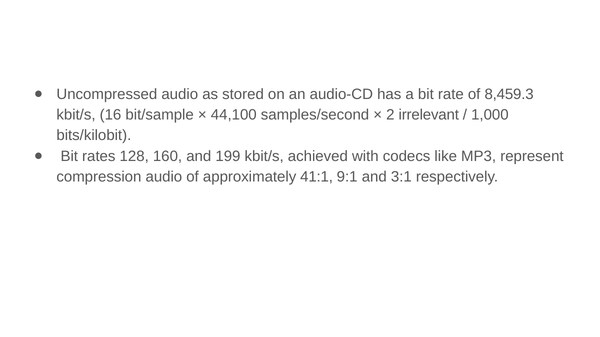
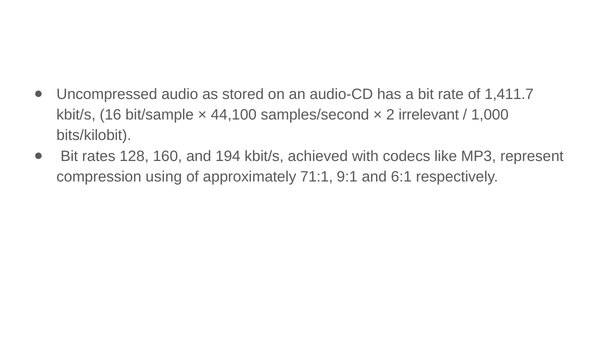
8,459.3: 8,459.3 -> 1,411.7 (509, 94)
199: 199 -> 194 (228, 156)
compression audio: audio -> using (164, 177)
41:1: 41:1 -> 71:1 (317, 177)
3:1: 3:1 -> 6:1 (401, 177)
